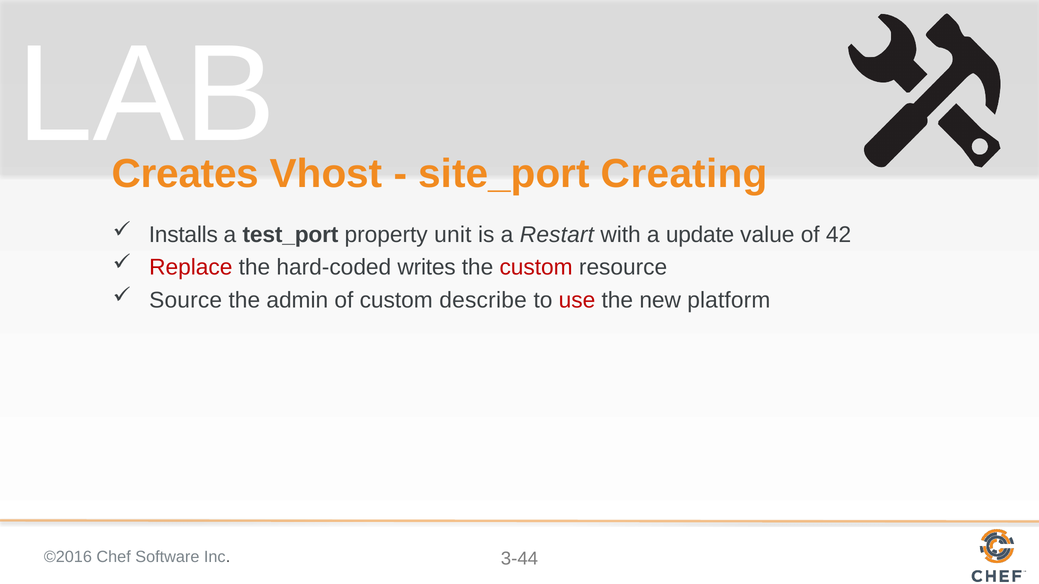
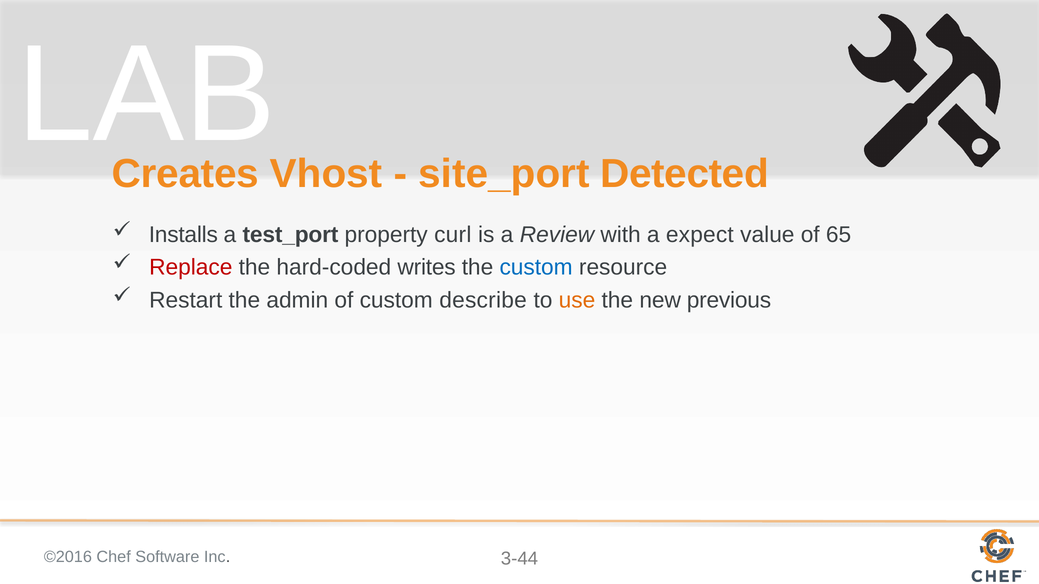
Creating: Creating -> Detected (685, 174)
unit: unit -> curl (453, 235)
Restart: Restart -> Review (557, 235)
update: update -> expect (700, 235)
42: 42 -> 65 (839, 235)
custom colour: red -> blue (536, 268)
Source: Source -> Restart (186, 300)
use colour: red -> orange (577, 300)
platform: platform -> previous (729, 300)
